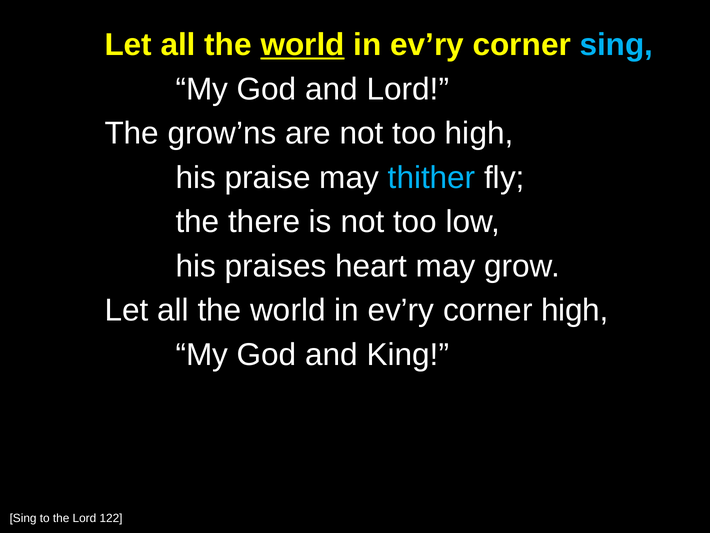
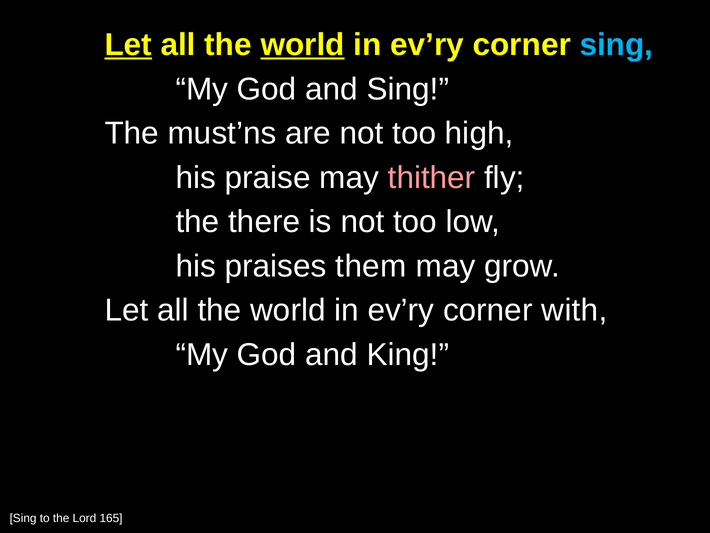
Let underline: none -> present (128, 45)
and Lord: Lord -> Sing (408, 89)
grow’ns: grow’ns -> must’ns (222, 133)
thither colour: light blue -> pink (432, 177)
heart: heart -> them (371, 266)
corner high: high -> with (574, 310)
122: 122 -> 165 (111, 518)
